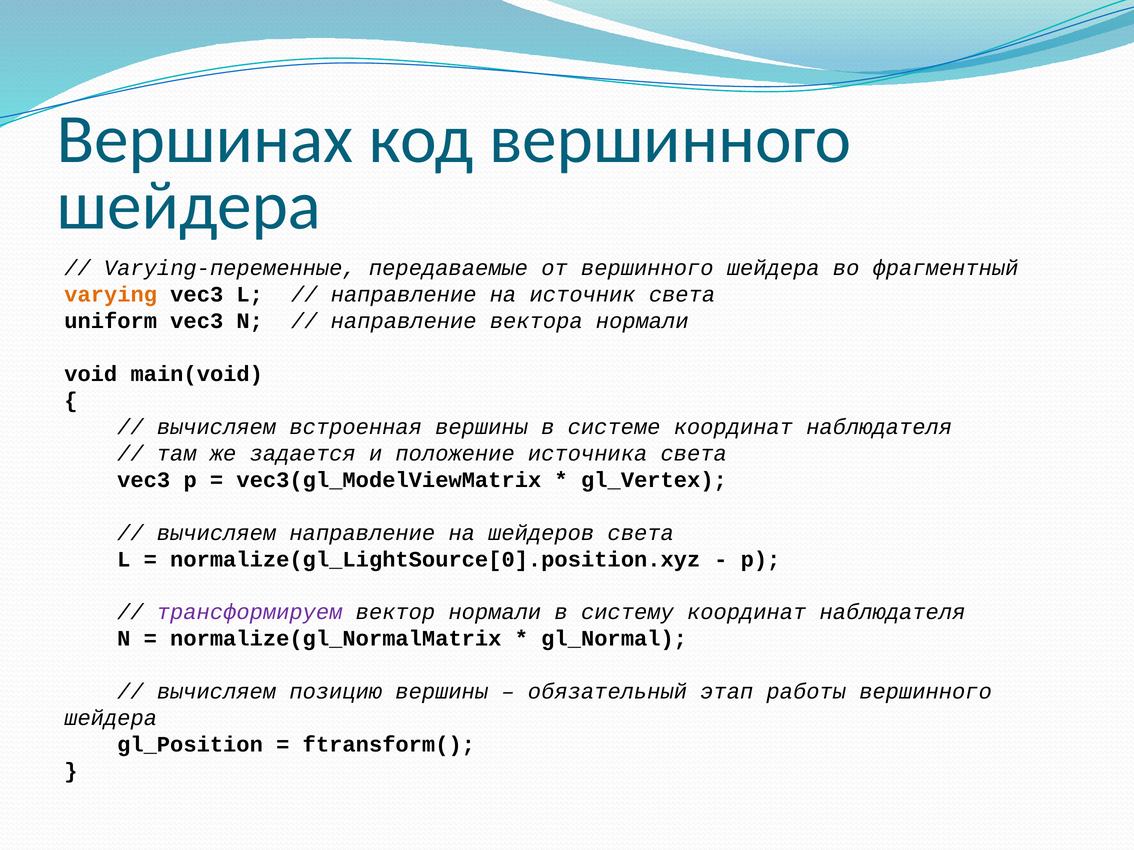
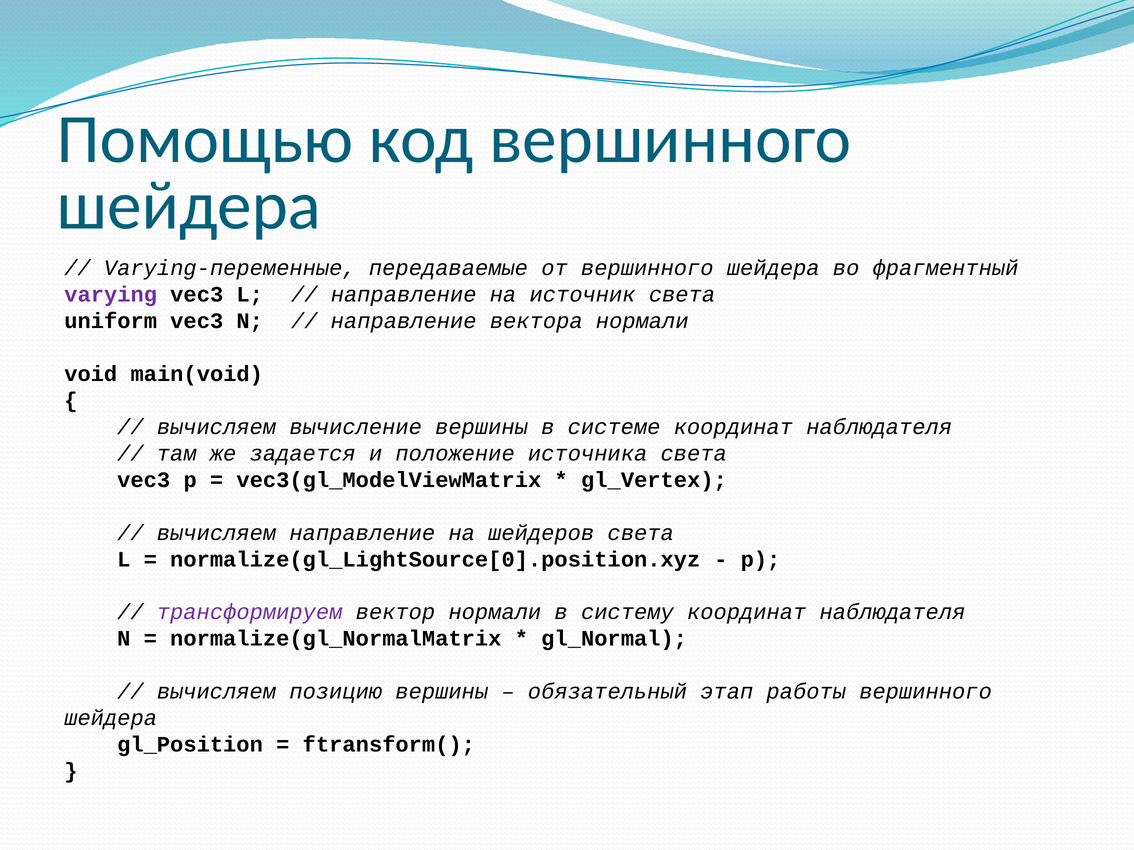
Вершинах: Вершинах -> Помощью (205, 140)
varying colour: orange -> purple (111, 295)
встроенная: встроенная -> вычисление (356, 427)
